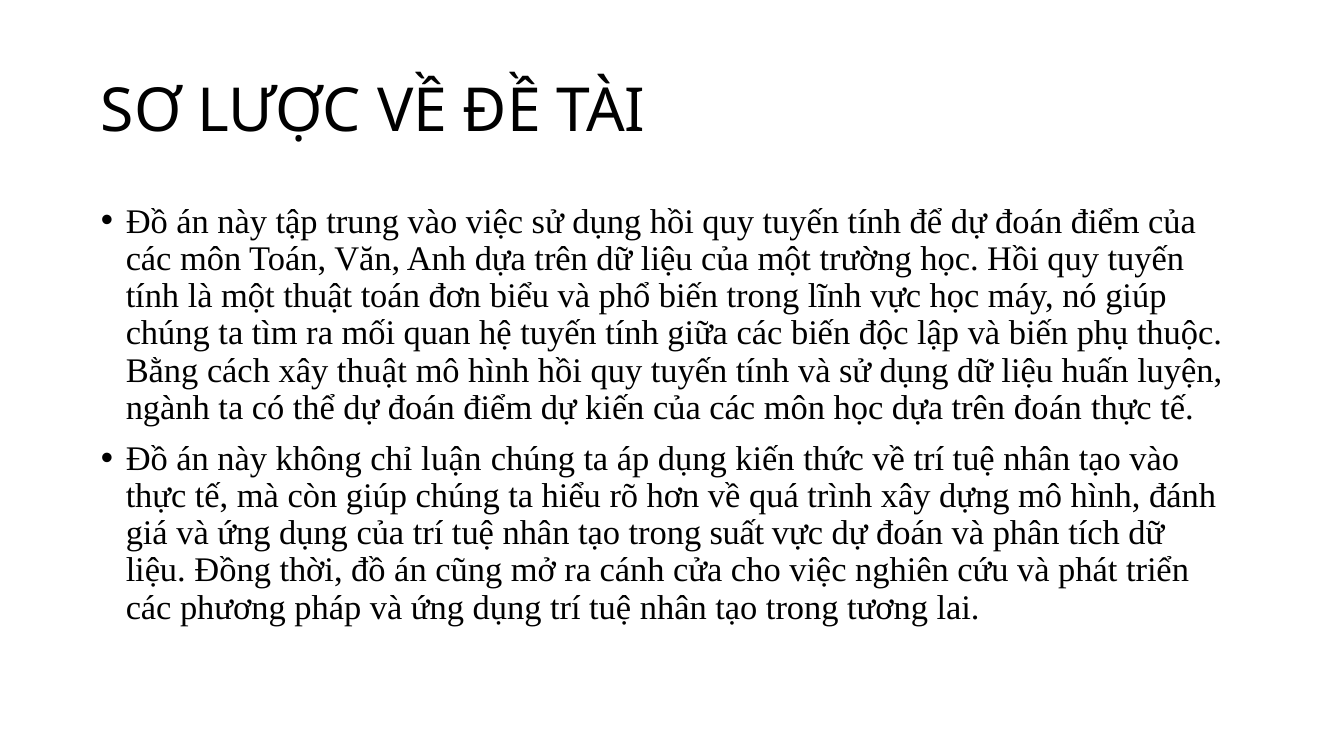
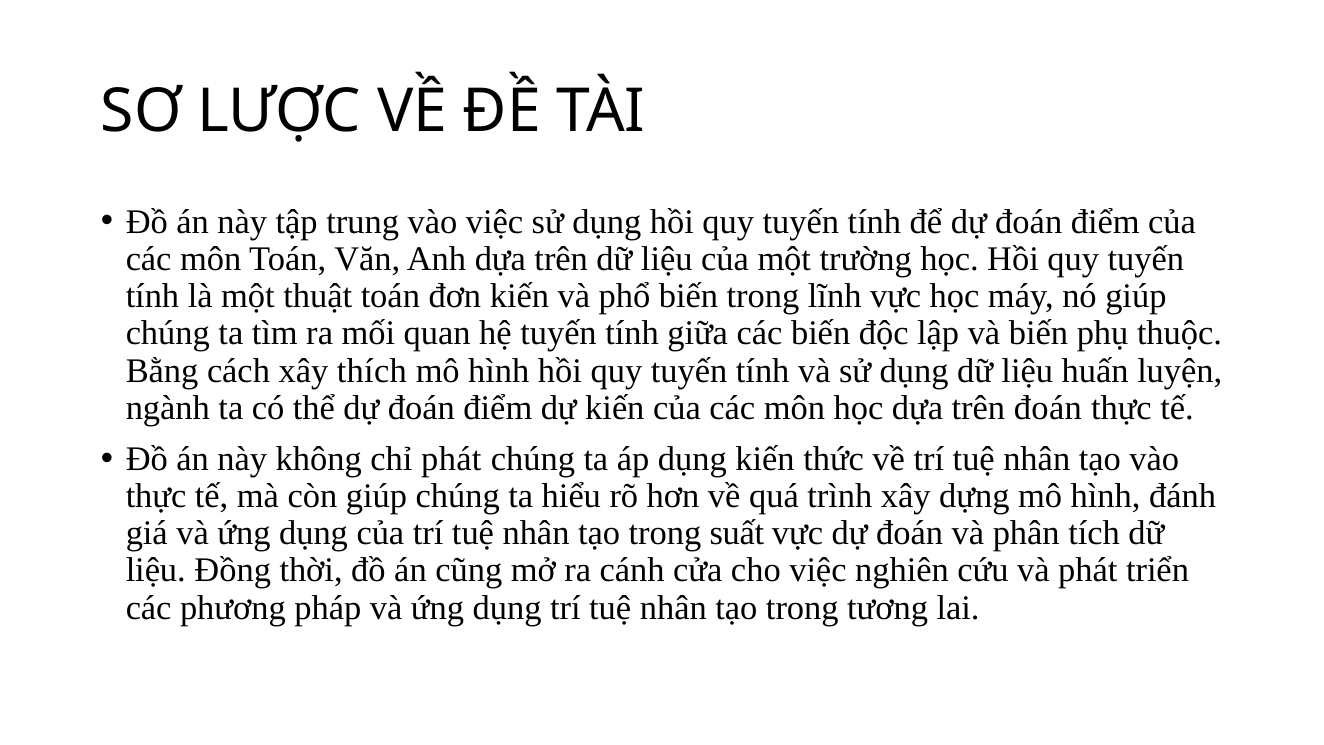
đơn biểu: biểu -> kiến (519, 296)
xây thuật: thuật -> thích (372, 370)
chỉ luận: luận -> phát (451, 459)
